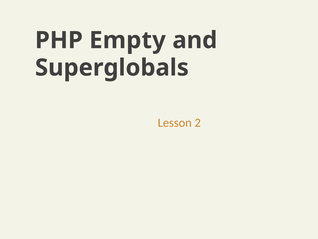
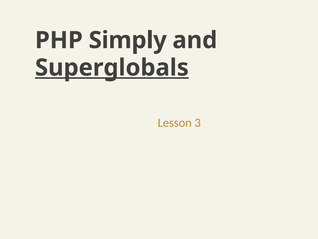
Empty: Empty -> Simply (128, 40)
Superglobals underline: none -> present (112, 68)
2: 2 -> 3 (198, 123)
